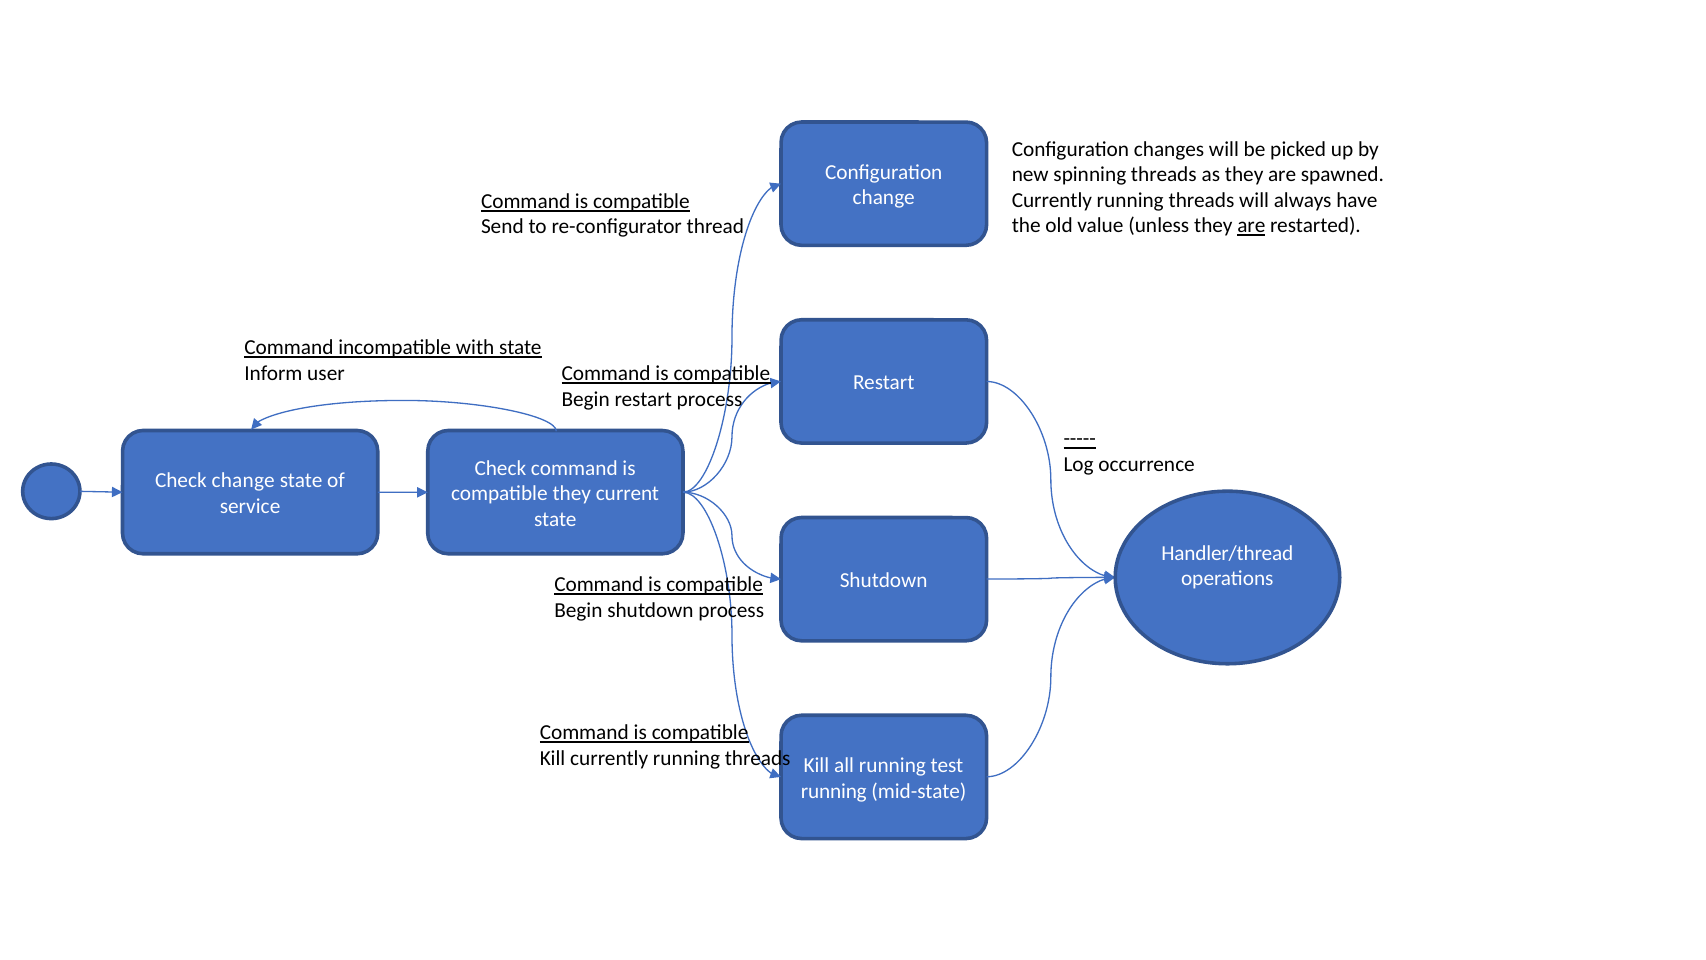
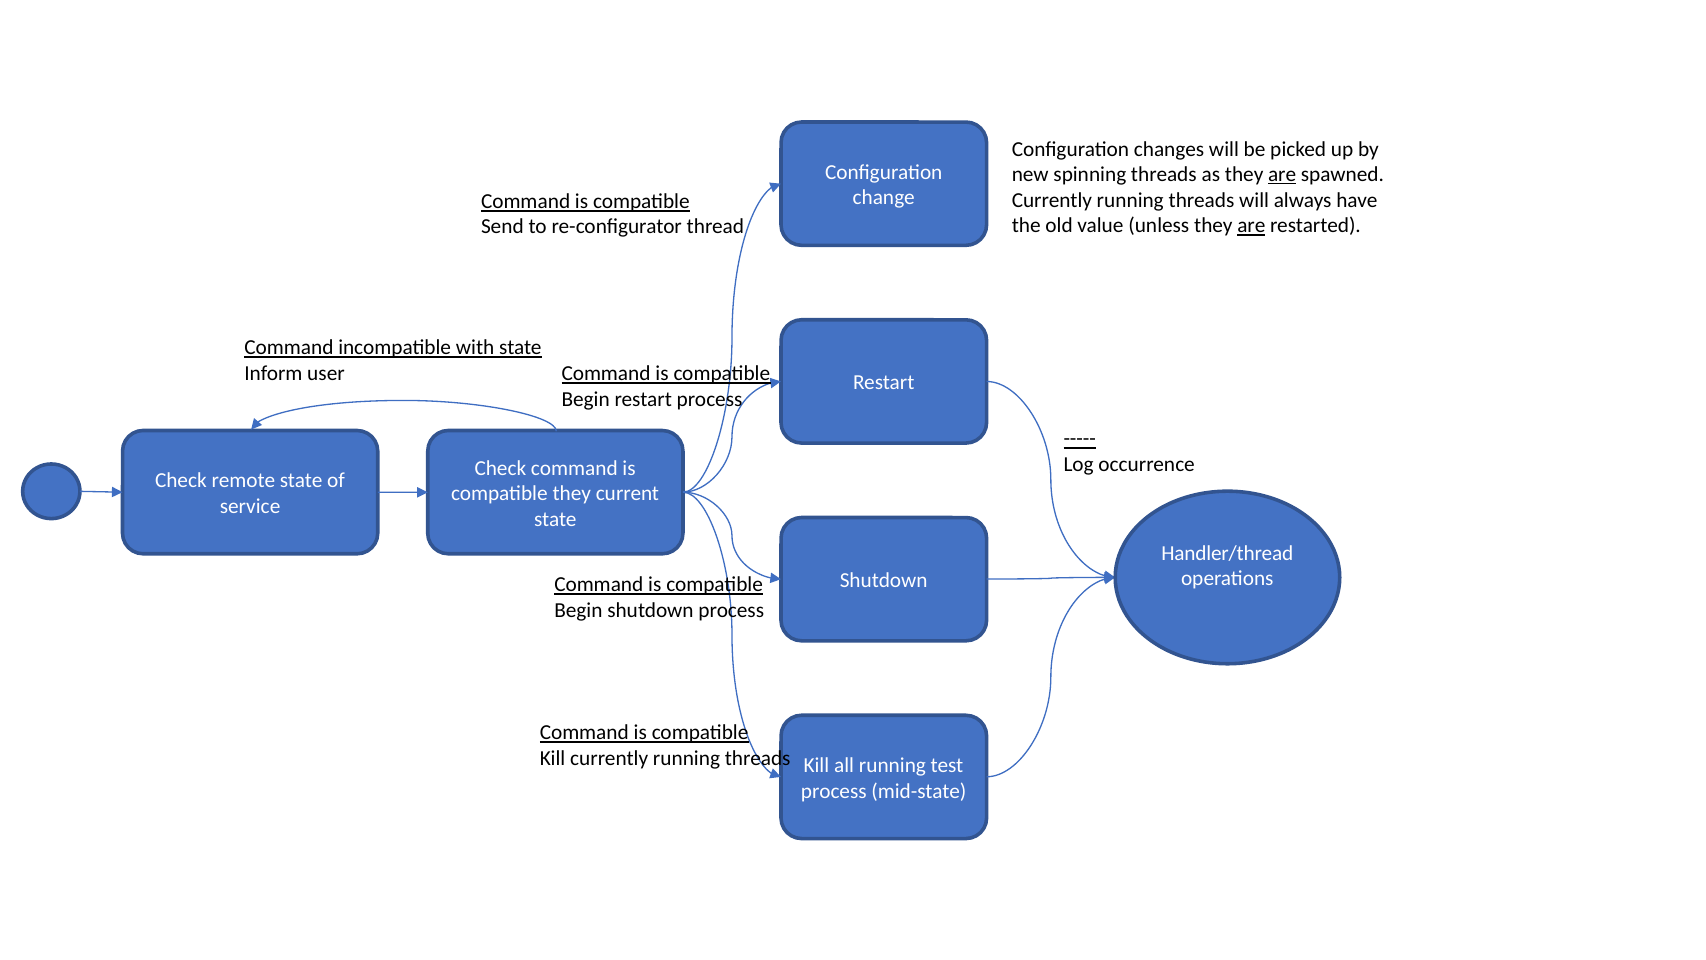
are underline: none -> present (1282, 175)
Check change: change -> remote (243, 481)
running: running -> process (834, 791)
